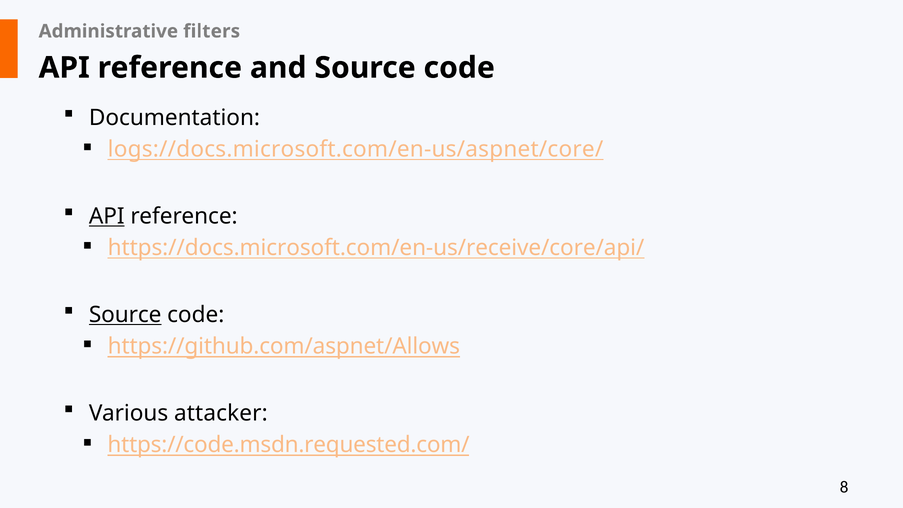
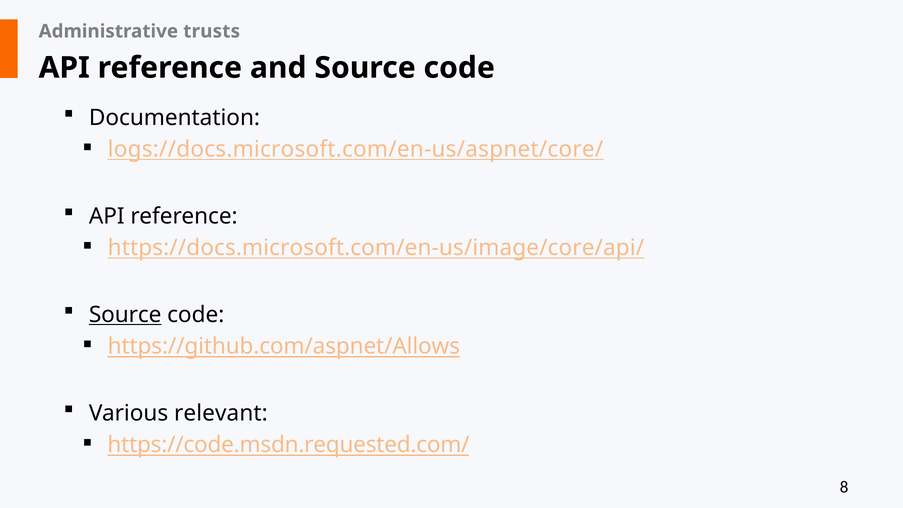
filters: filters -> trusts (212, 31)
API underline: present -> none (107, 216)
https://docs.microsoft.com/en-us/receive/core/api/: https://docs.microsoft.com/en-us/receive/core/api/ -> https://docs.microsoft.com/en-us/image/core/api/ (376, 248)
attacker: attacker -> relevant (221, 413)
